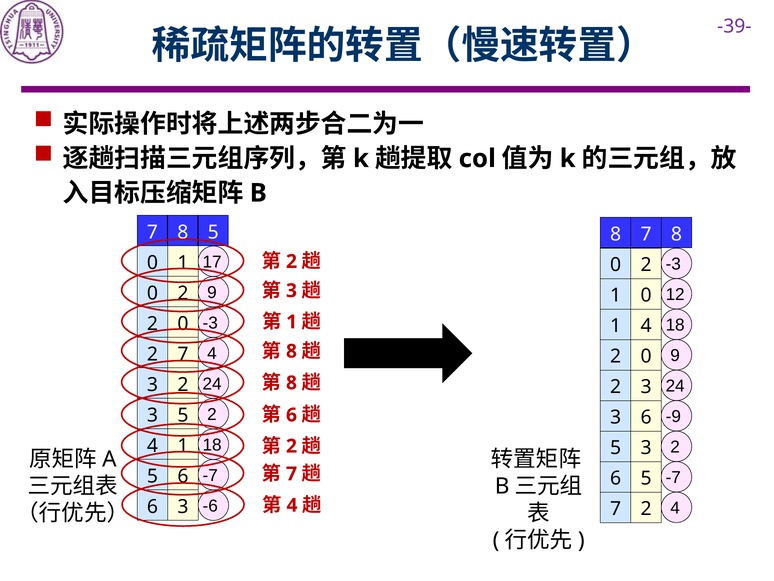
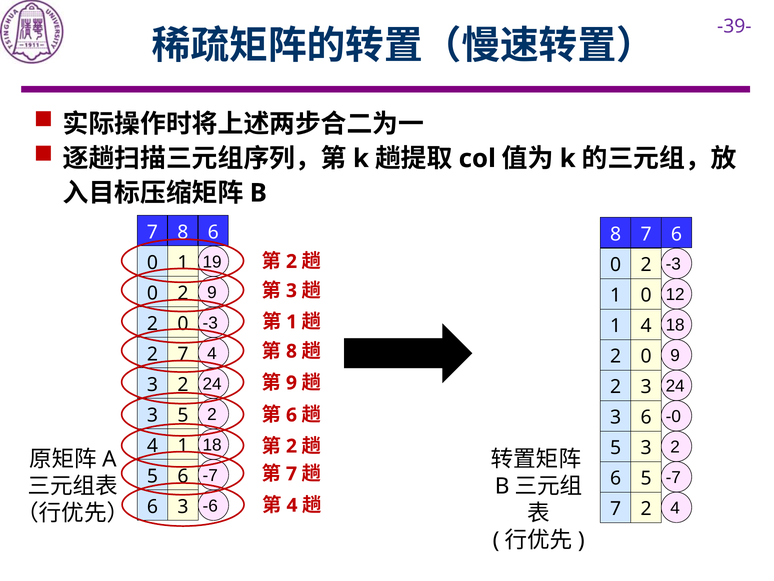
8 5: 5 -> 6 (213, 232)
8 7 8: 8 -> 6 (677, 234)
17: 17 -> 19 (212, 262)
8: 8 -> 9 (291, 383)
-9: -9 -> -0 (673, 416)
